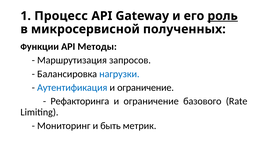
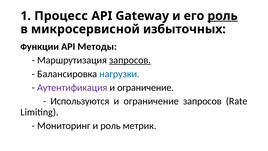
полученных: полученных -> избыточных (184, 29)
запросов underline: none -> present (130, 60)
Аутентификация colour: blue -> purple (72, 87)
Рефакторинга: Рефакторинга -> Используются (80, 101)
ограничение базового: базового -> запросов (202, 101)
и быть: быть -> роль (110, 126)
